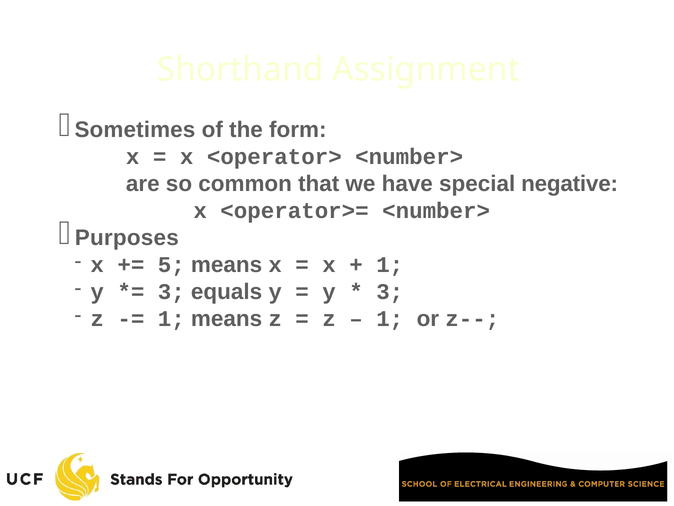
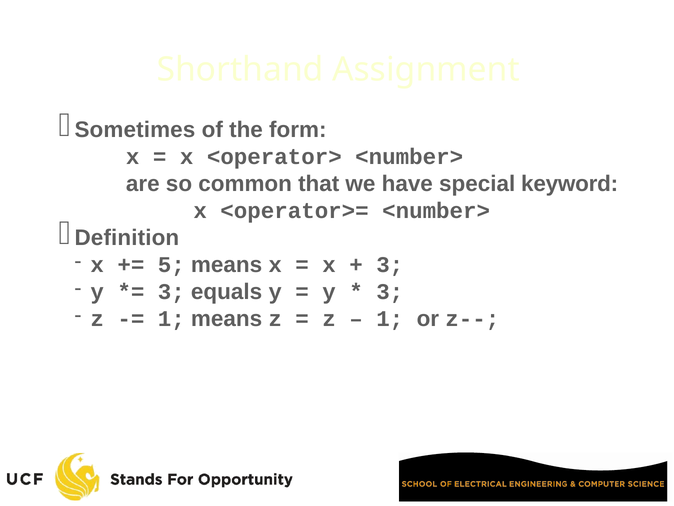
negative: negative -> keyword (570, 184)
Purposes: Purposes -> Definition (127, 238)
1: 1 -> 3 (390, 265)
